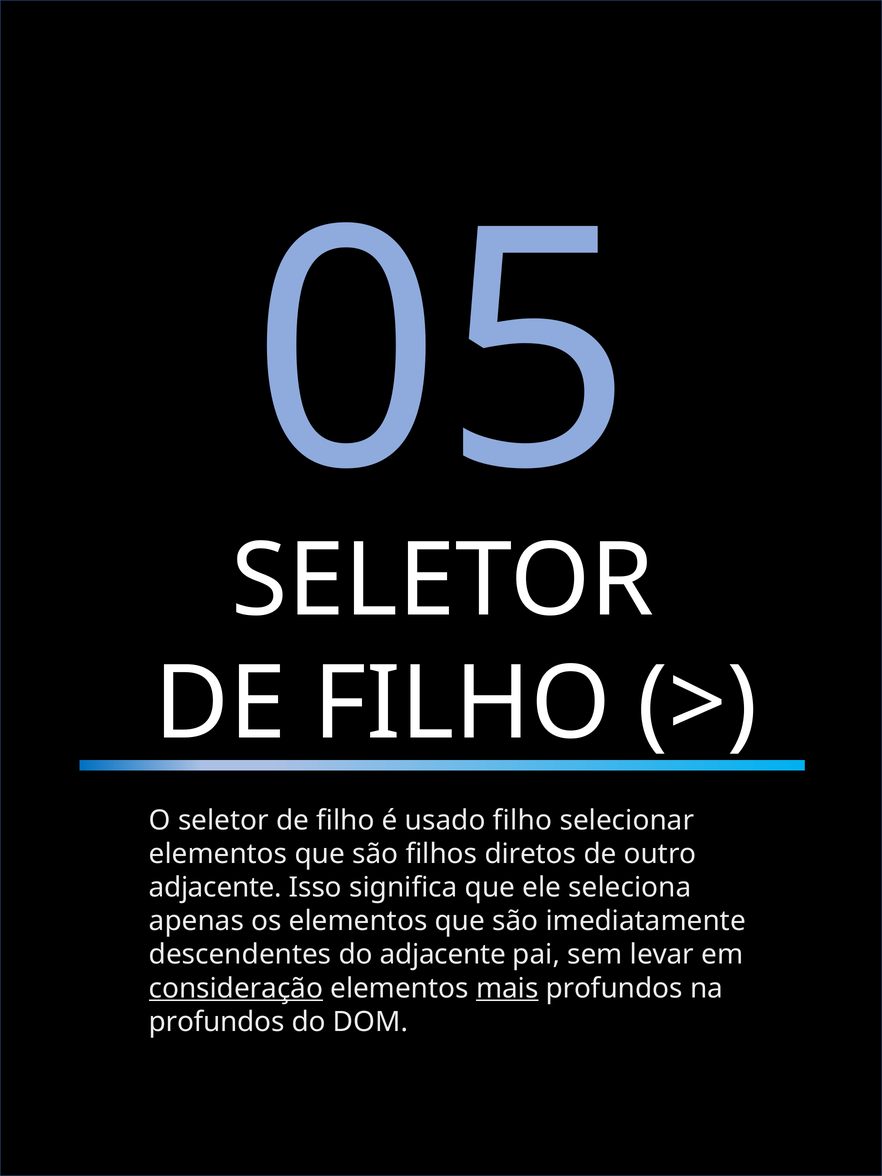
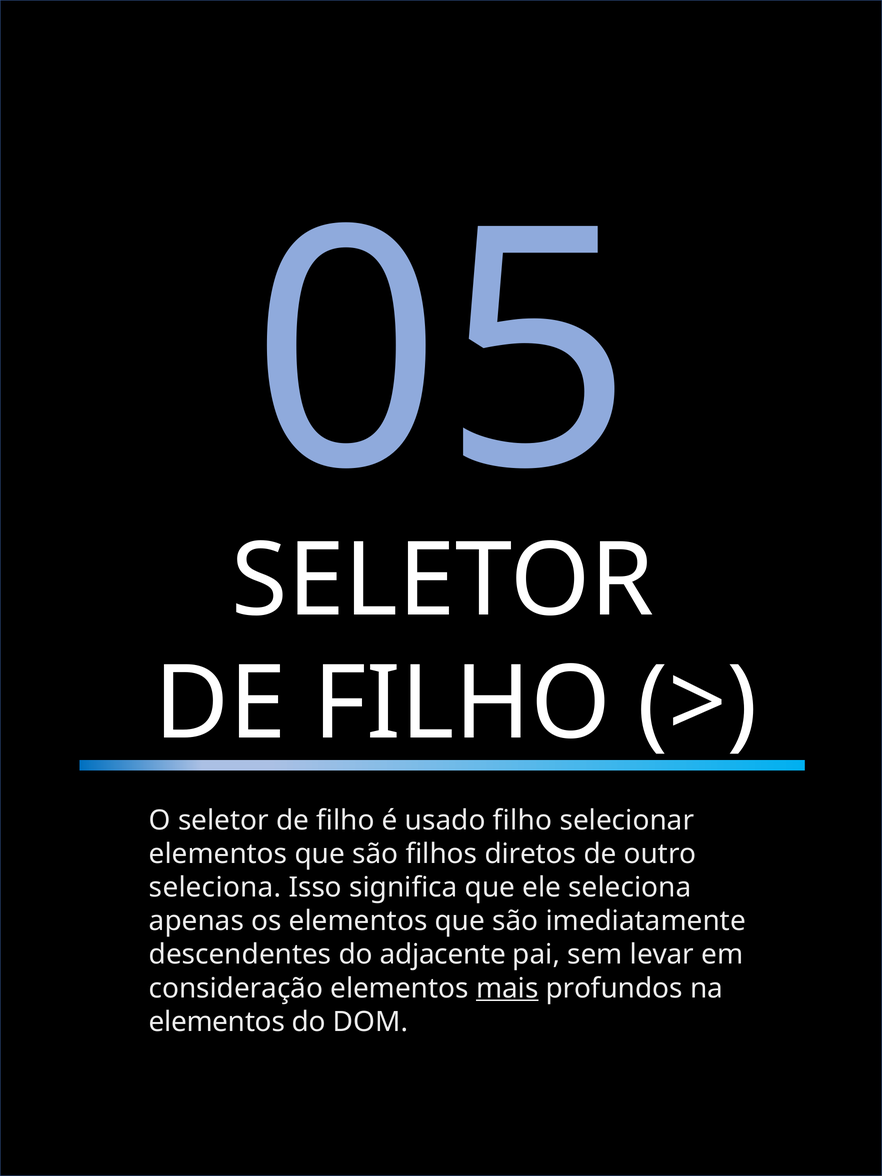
adjacente: adjacente -> seleciona (215, 887)
consideração underline: present -> none (236, 988)
profundos: profundos -> elementos (217, 1022)
